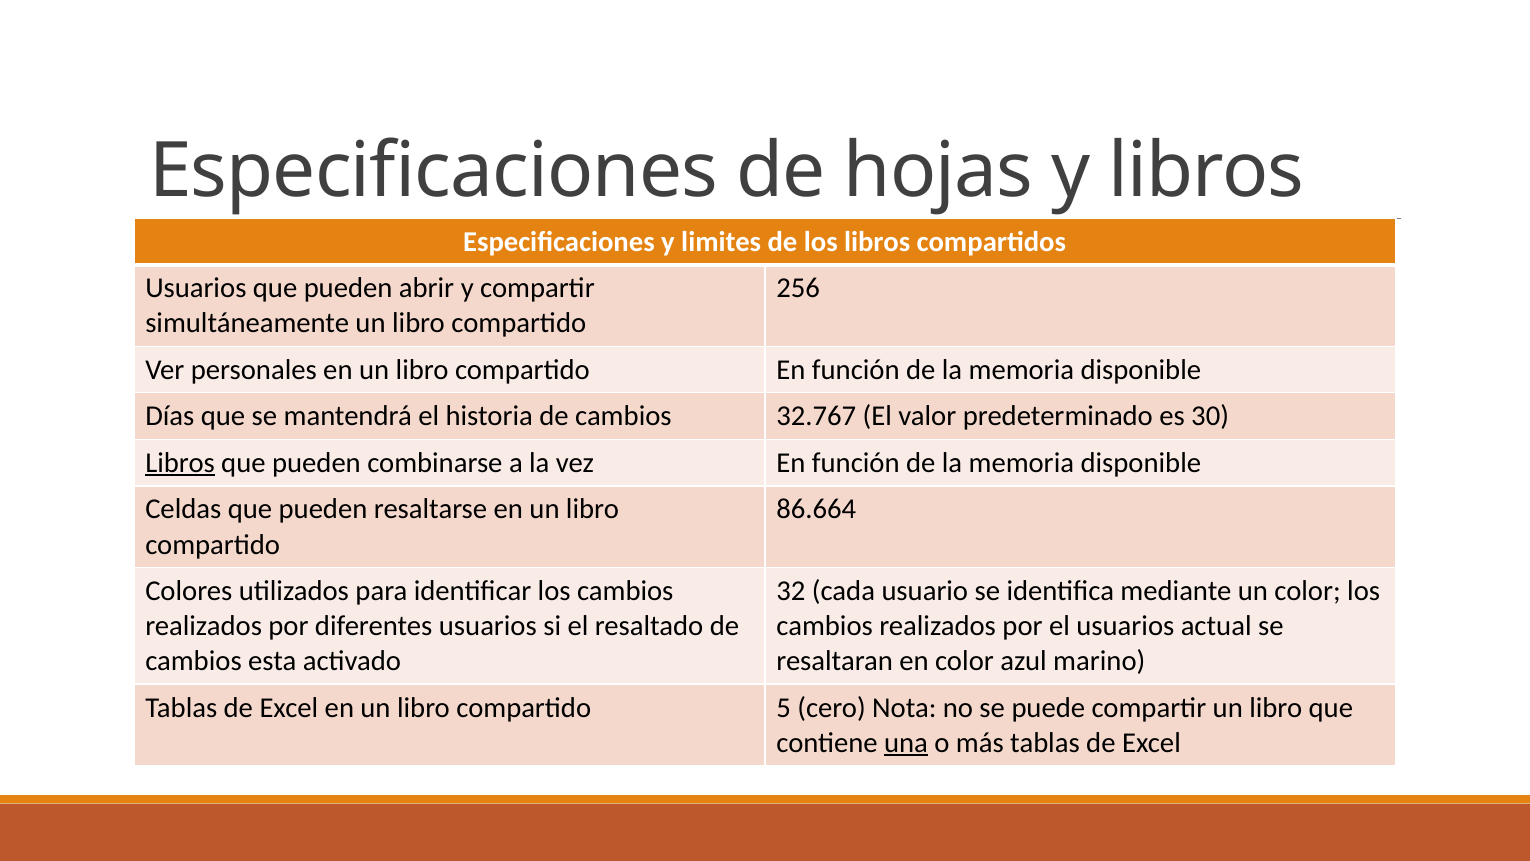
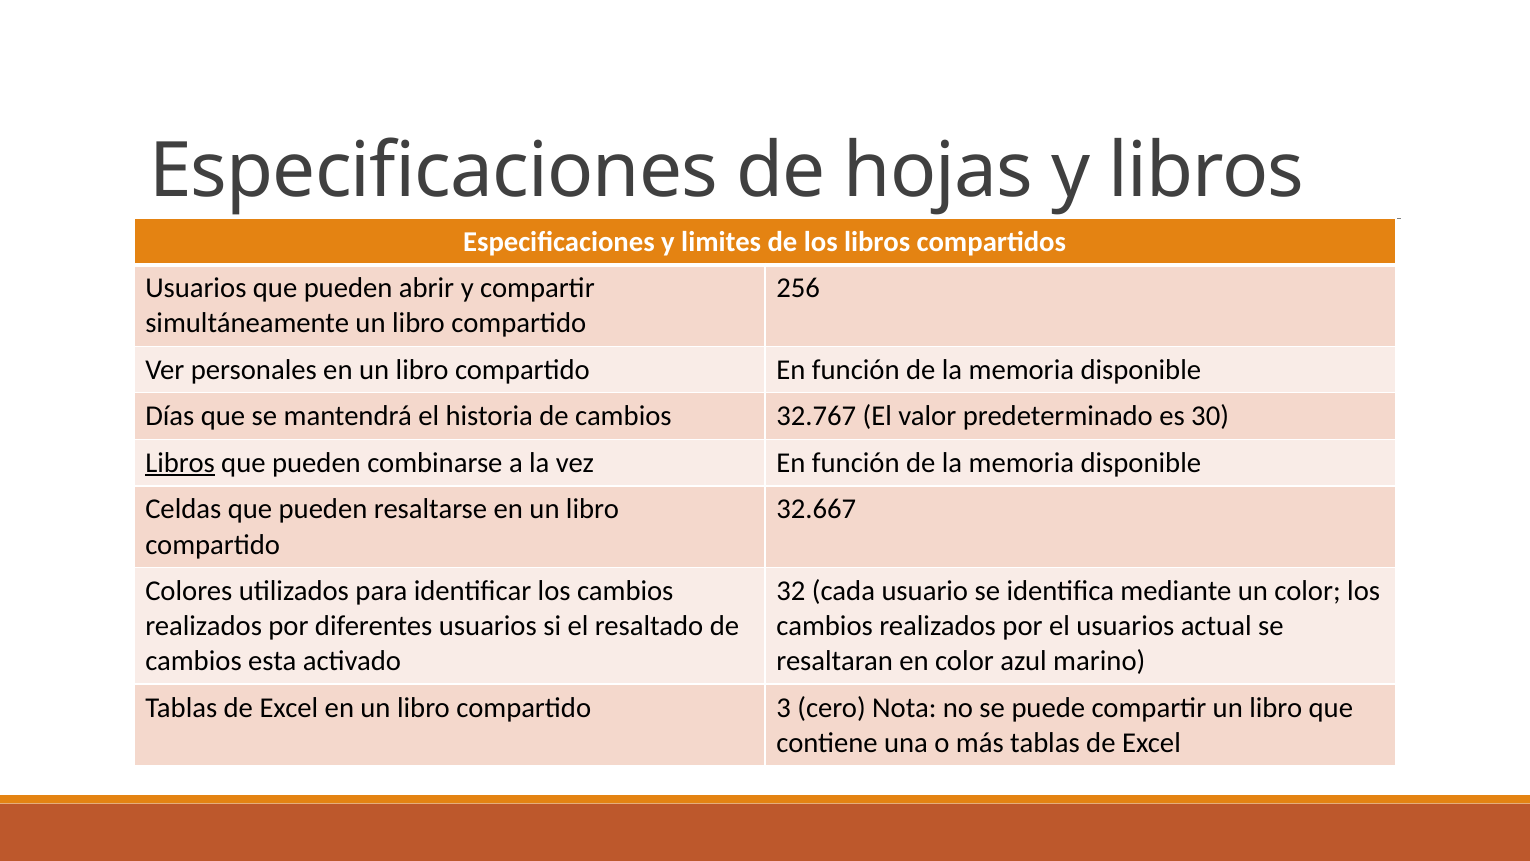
86.664: 86.664 -> 32.667 (816, 509)
5: 5 -> 3 (784, 707)
una underline: present -> none (906, 742)
